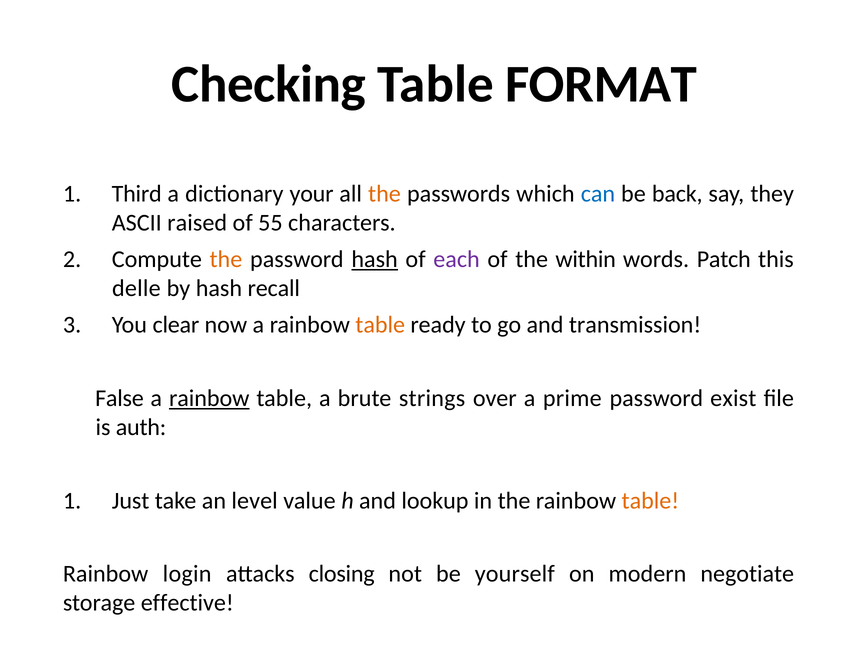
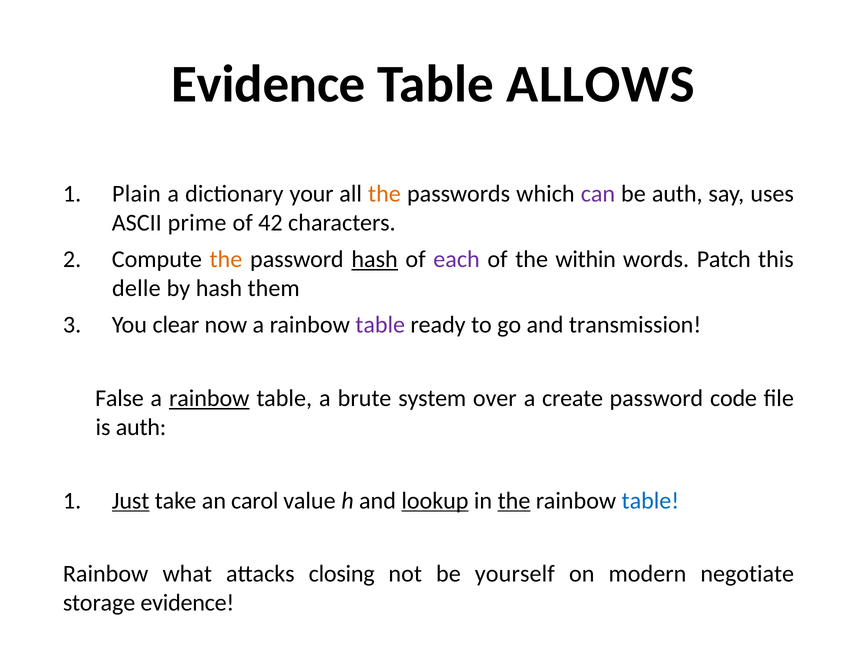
Checking: Checking -> Evidence (269, 84)
FORMAT: FORMAT -> ALLOWS (601, 84)
Third: Third -> Plain (136, 194)
can colour: blue -> purple (598, 194)
be back: back -> auth (677, 194)
they: they -> uses (772, 194)
raised: raised -> prime (197, 223)
55: 55 -> 42 (270, 223)
recall: recall -> them (274, 288)
table colour: orange -> purple (380, 325)
strings: strings -> system (432, 398)
prime: prime -> create (573, 398)
exist: exist -> code (734, 398)
Just underline: none -> present (131, 501)
level: level -> carol (255, 501)
lookup underline: none -> present (435, 501)
the underline: none -> present (514, 501)
table colour: orange -> blue (650, 501)
login: login -> what (187, 574)
storage effective: effective -> evidence (187, 603)
